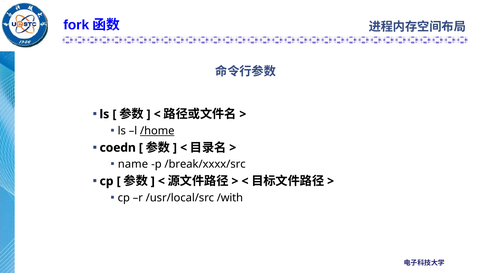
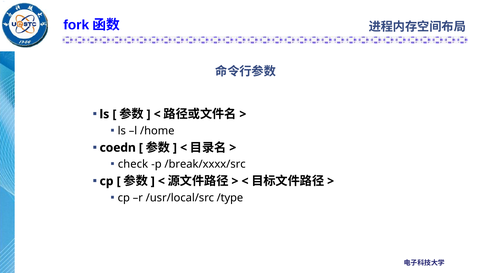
/home underline: present -> none (157, 131)
name: name -> check (133, 164)
/with: /with -> /type (230, 198)
